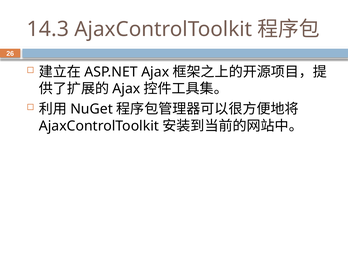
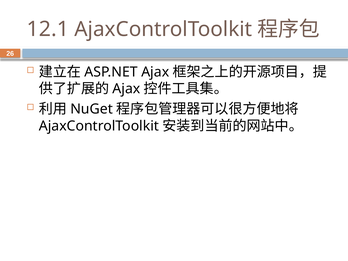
14.3: 14.3 -> 12.1 (48, 29)
